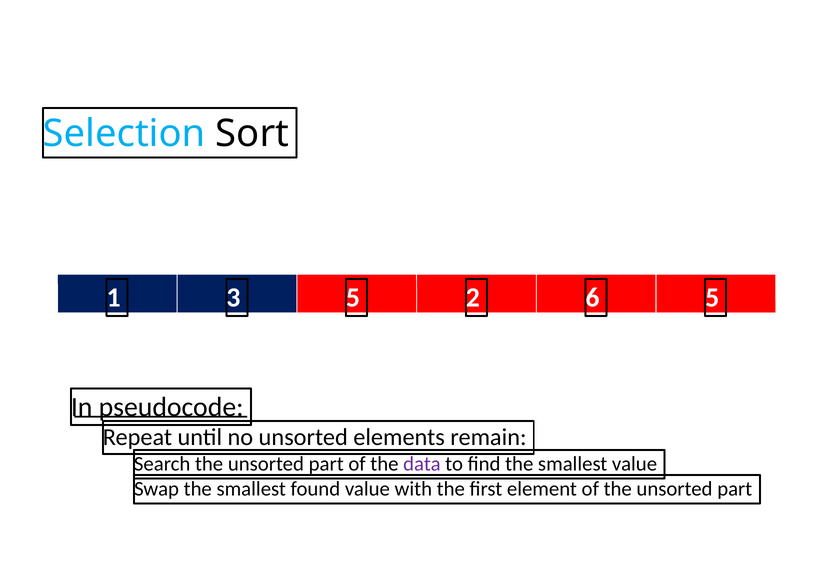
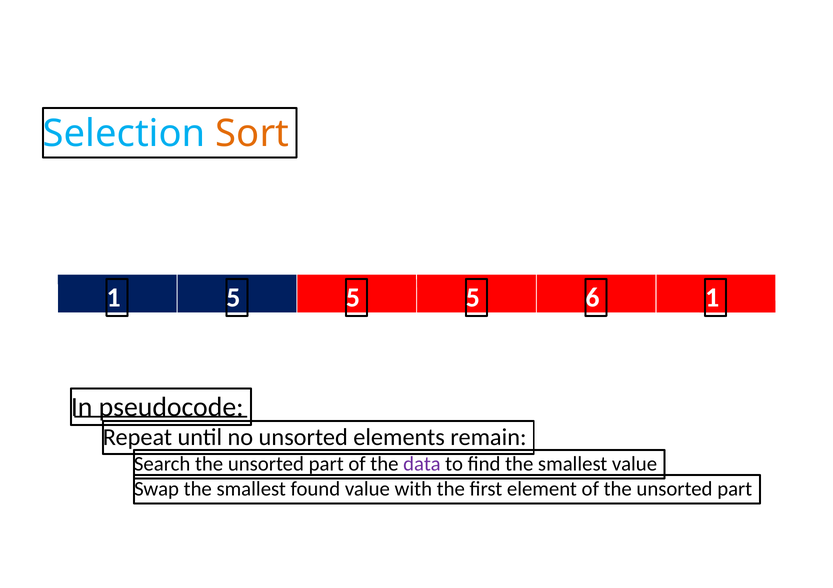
Sort colour: black -> orange (252, 134)
1 3: 3 -> 5 (233, 298)
2: 2 -> 5 (473, 298)
6 5: 5 -> 1 (712, 298)
